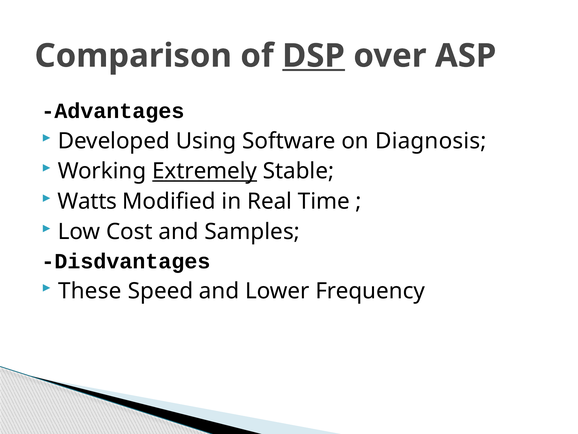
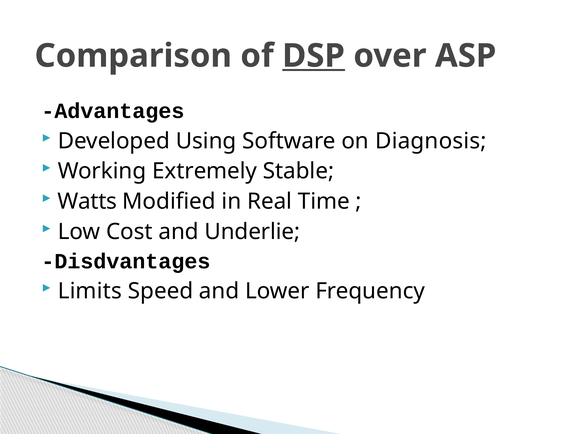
Extremely underline: present -> none (205, 171)
Samples: Samples -> Underlie (252, 231)
These: These -> Limits (90, 291)
